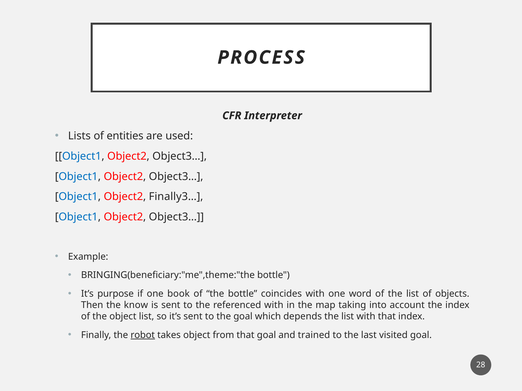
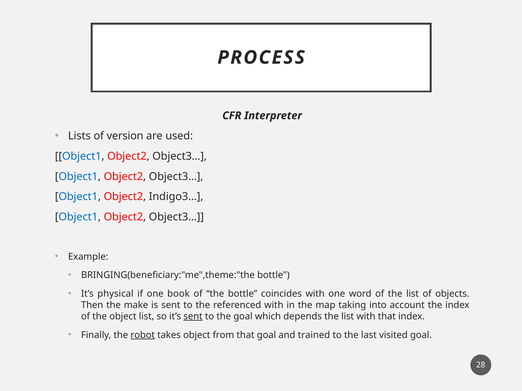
entities: entities -> version (125, 136)
Finally3…: Finally3… -> Indigo3… (176, 197)
purpose: purpose -> physical (115, 294)
know: know -> make (136, 305)
sent underline: none -> present (193, 317)
